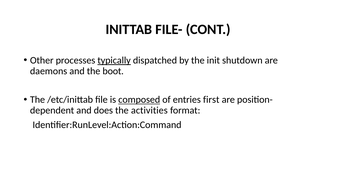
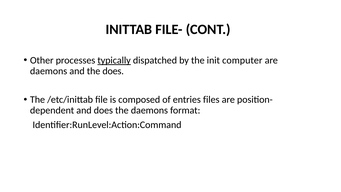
shutdown: shutdown -> computer (242, 60)
the boot: boot -> does (113, 71)
composed underline: present -> none (139, 100)
first: first -> files (211, 100)
the activities: activities -> daemons (149, 110)
